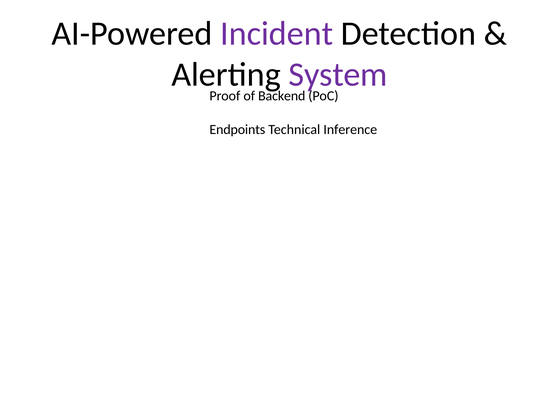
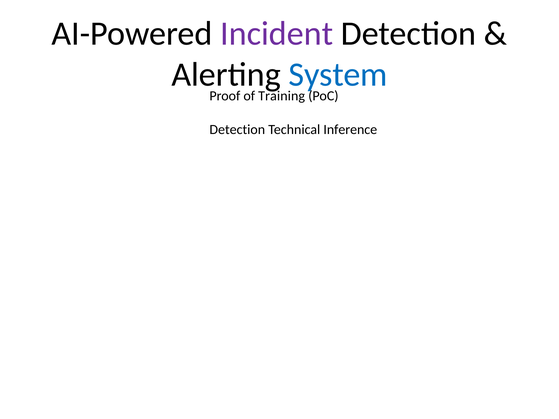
System colour: purple -> blue (338, 75)
Backend: Backend -> Training (282, 96)
Endpoints: Endpoints -> Detection (237, 129)
